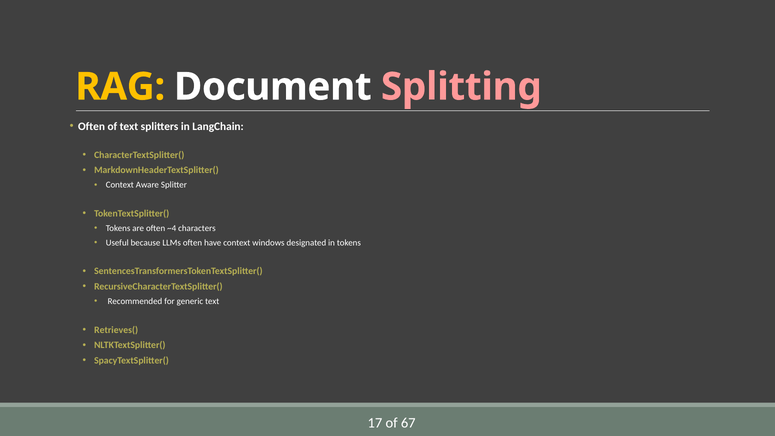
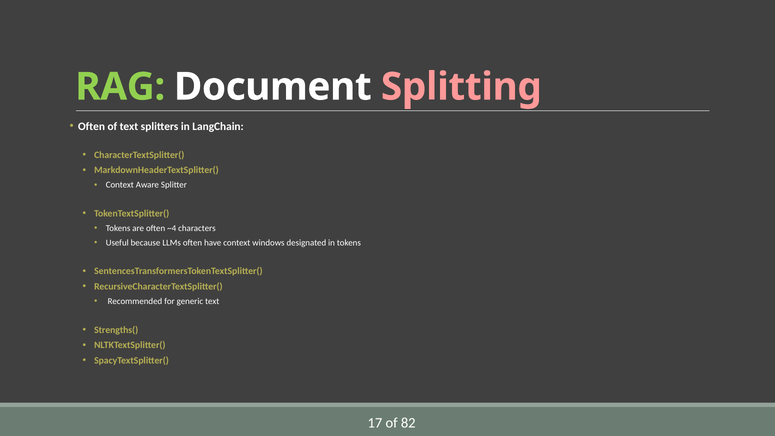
RAG colour: yellow -> light green (120, 87)
Retrieves(: Retrieves( -> Strengths( (116, 330)
67: 67 -> 82 (408, 423)
